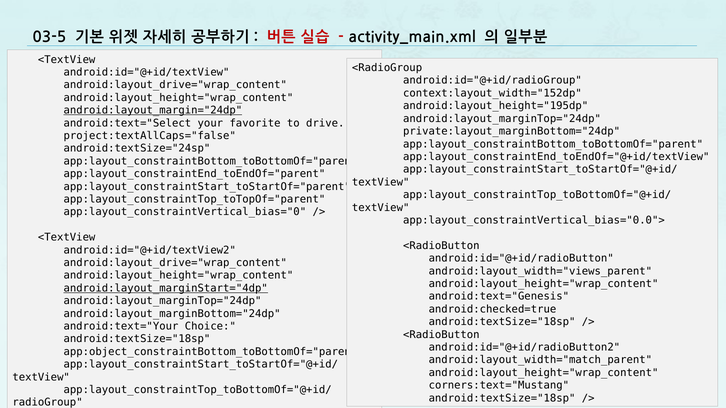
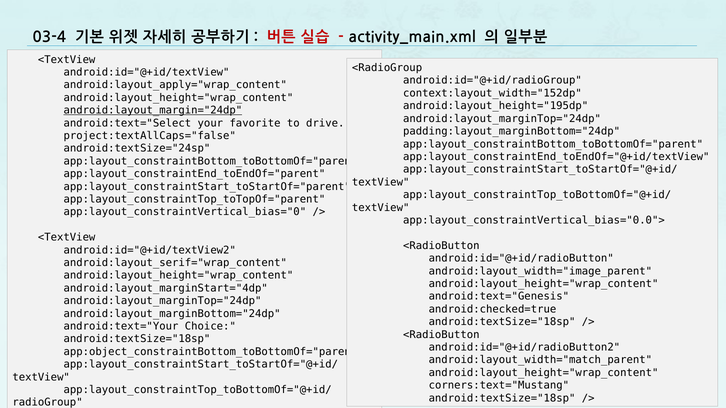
03-5: 03-5 -> 03-4 (49, 37)
android:layout_drive="wrap_content: android:layout_drive="wrap_content -> android:layout_apply="wrap_content (175, 85)
private:layout_marginBottom="24dp: private:layout_marginBottom="24dp -> padding:layout_marginBottom="24dp (512, 131)
android:layout_drive="wrap_content: android:layout_drive="wrap_content -> android:layout_serif="wrap_content (175, 263)
android:layout_width="views_parent: android:layout_width="views_parent -> android:layout_width="image_parent (540, 271)
android:layout_marginStart="4dp underline: present -> none (166, 288)
